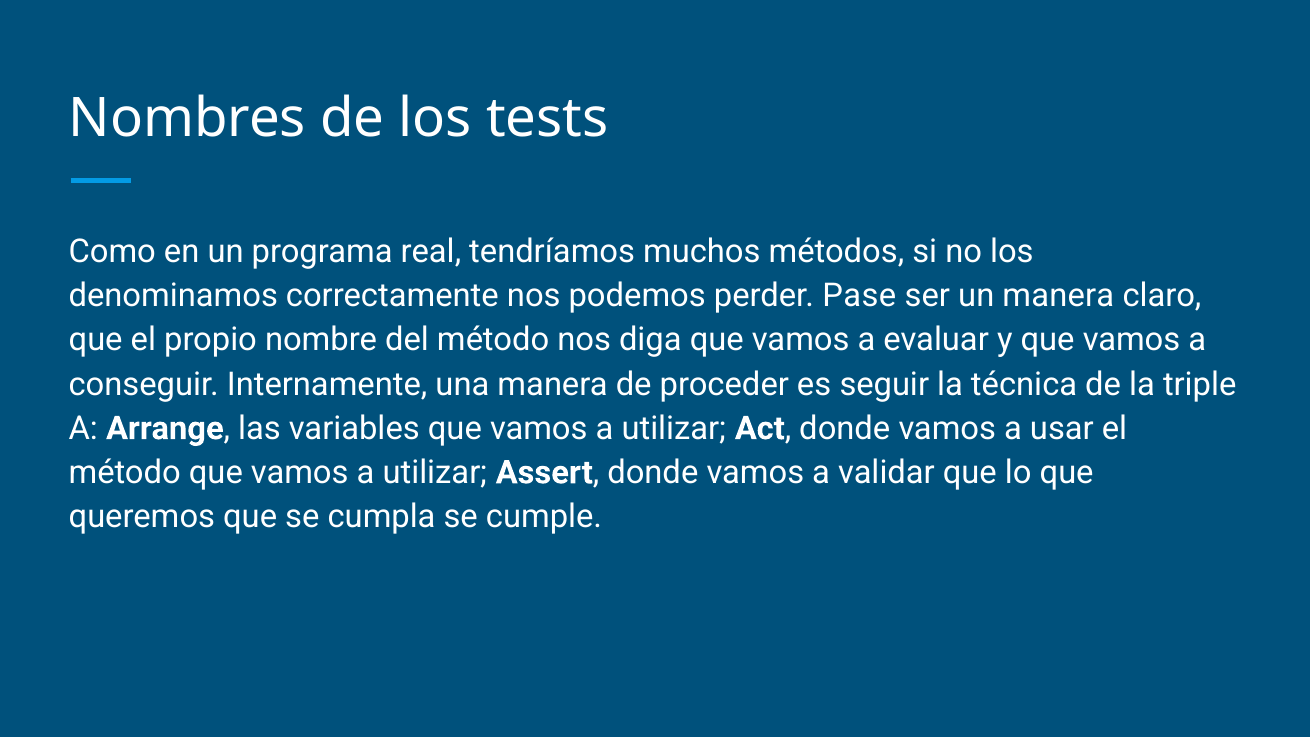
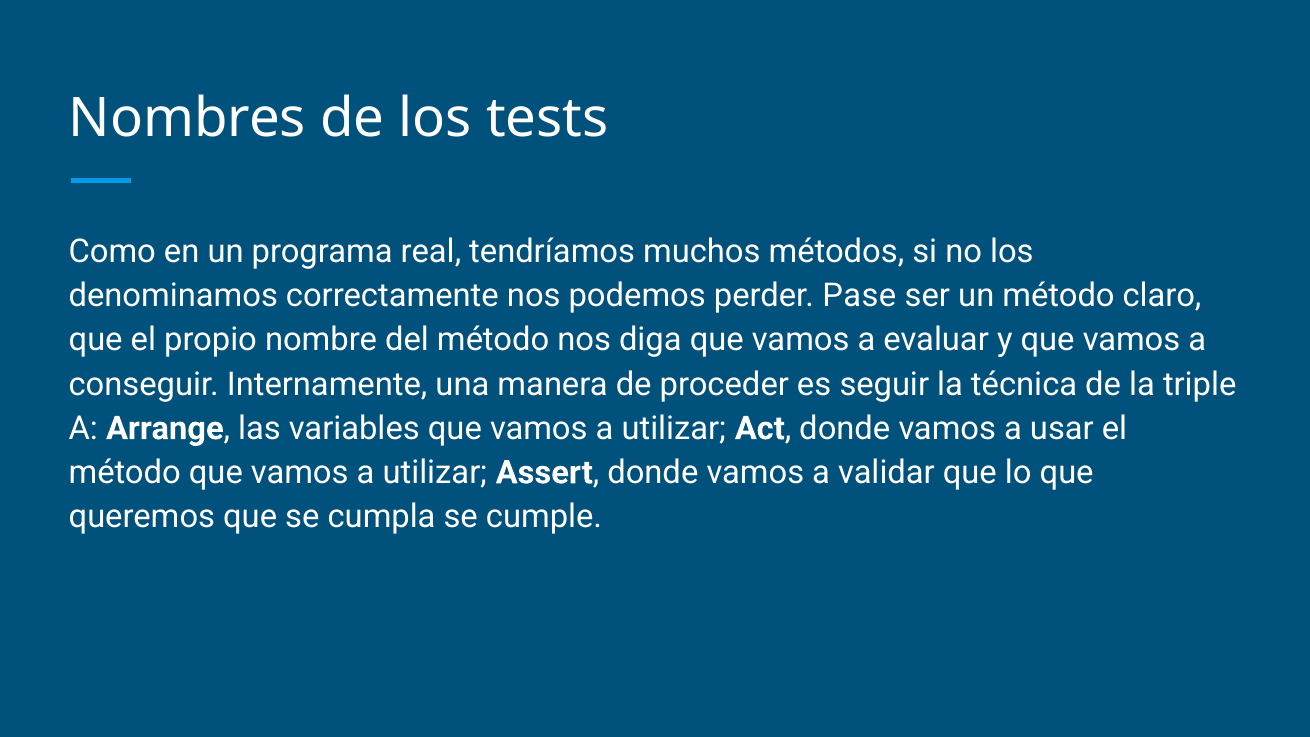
un manera: manera -> método (1058, 296)
